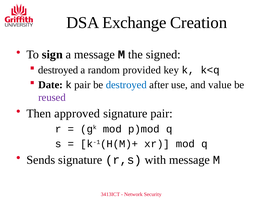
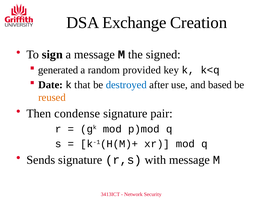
destroyed: destroyed -> generated (58, 70)
k pair: pair -> that (82, 85)
value: value -> based (220, 85)
reused colour: purple -> orange (52, 98)
approved: approved -> condense (77, 114)
